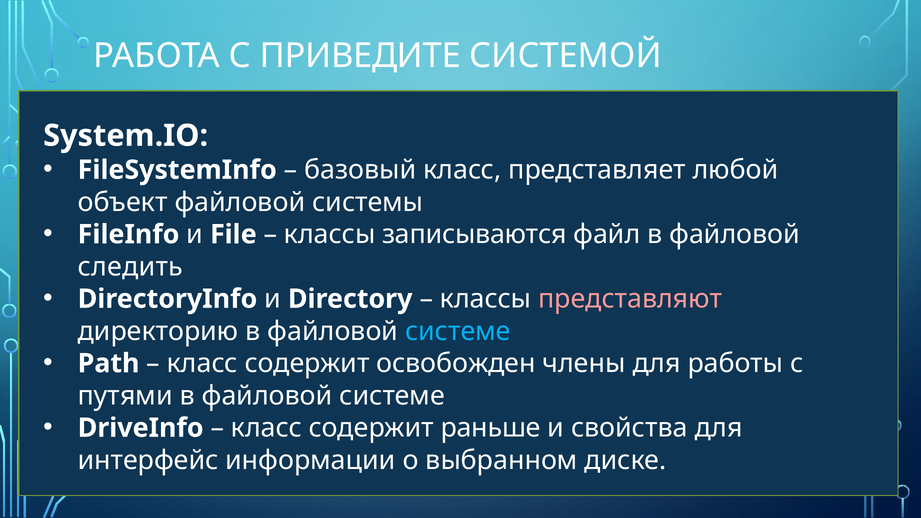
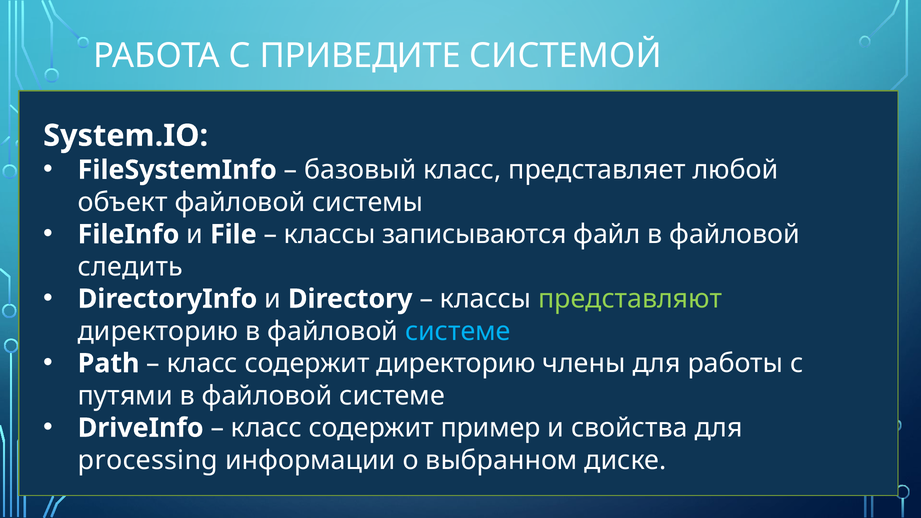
представляют colour: pink -> light green (630, 299)
содержит освобожден: освобожден -> директорию (456, 363)
раньше: раньше -> пример (491, 428)
интерфейс: интерфейс -> processing (148, 460)
